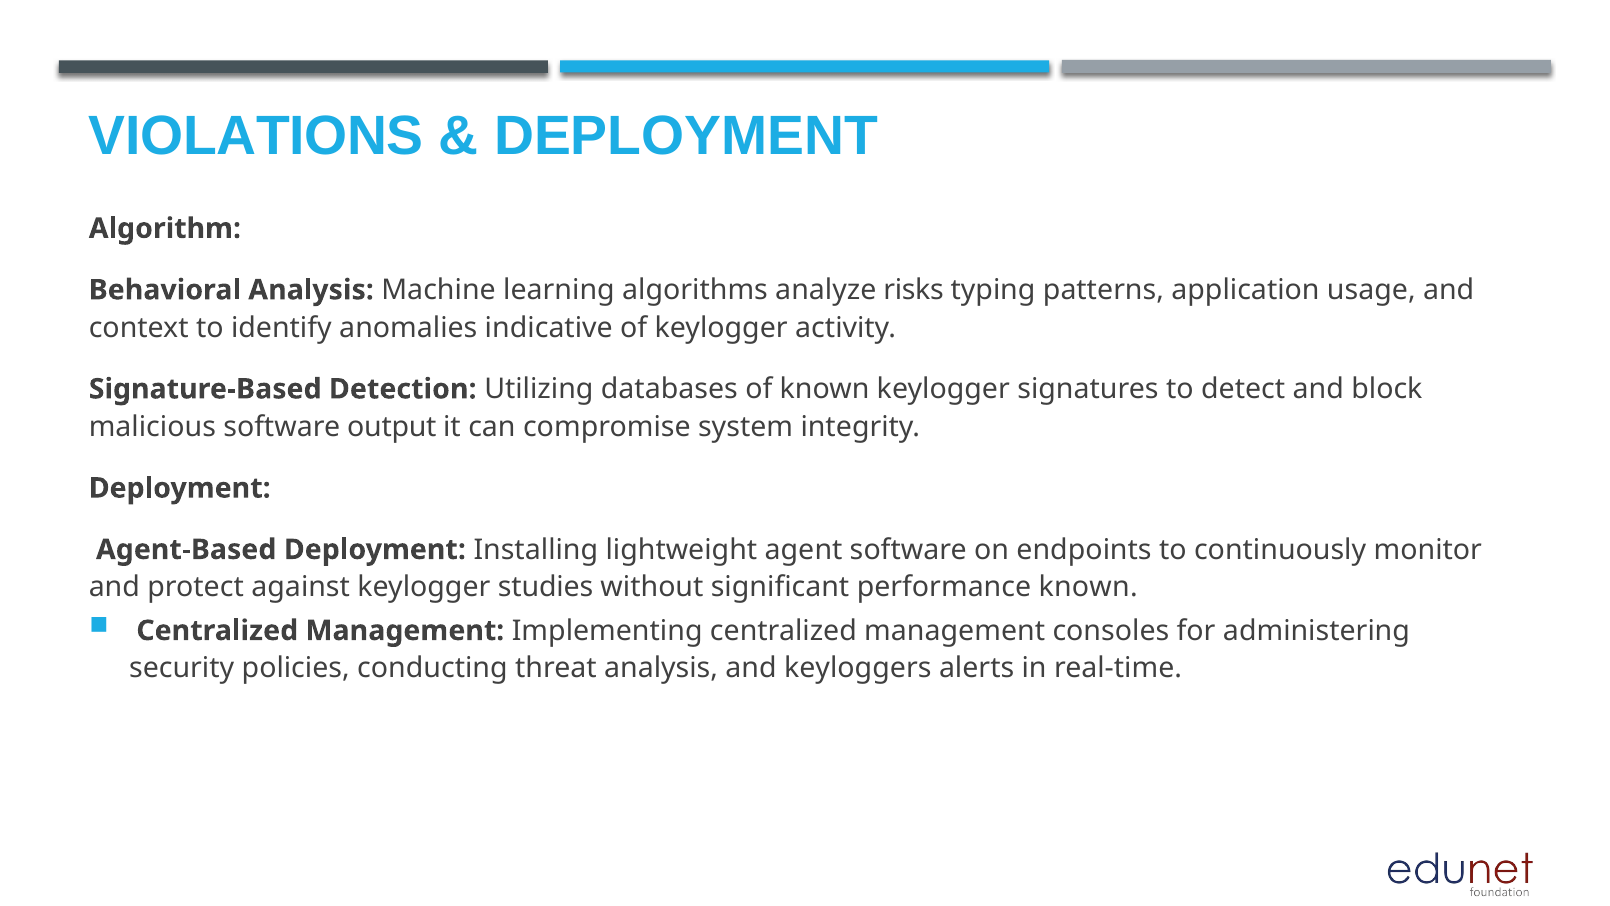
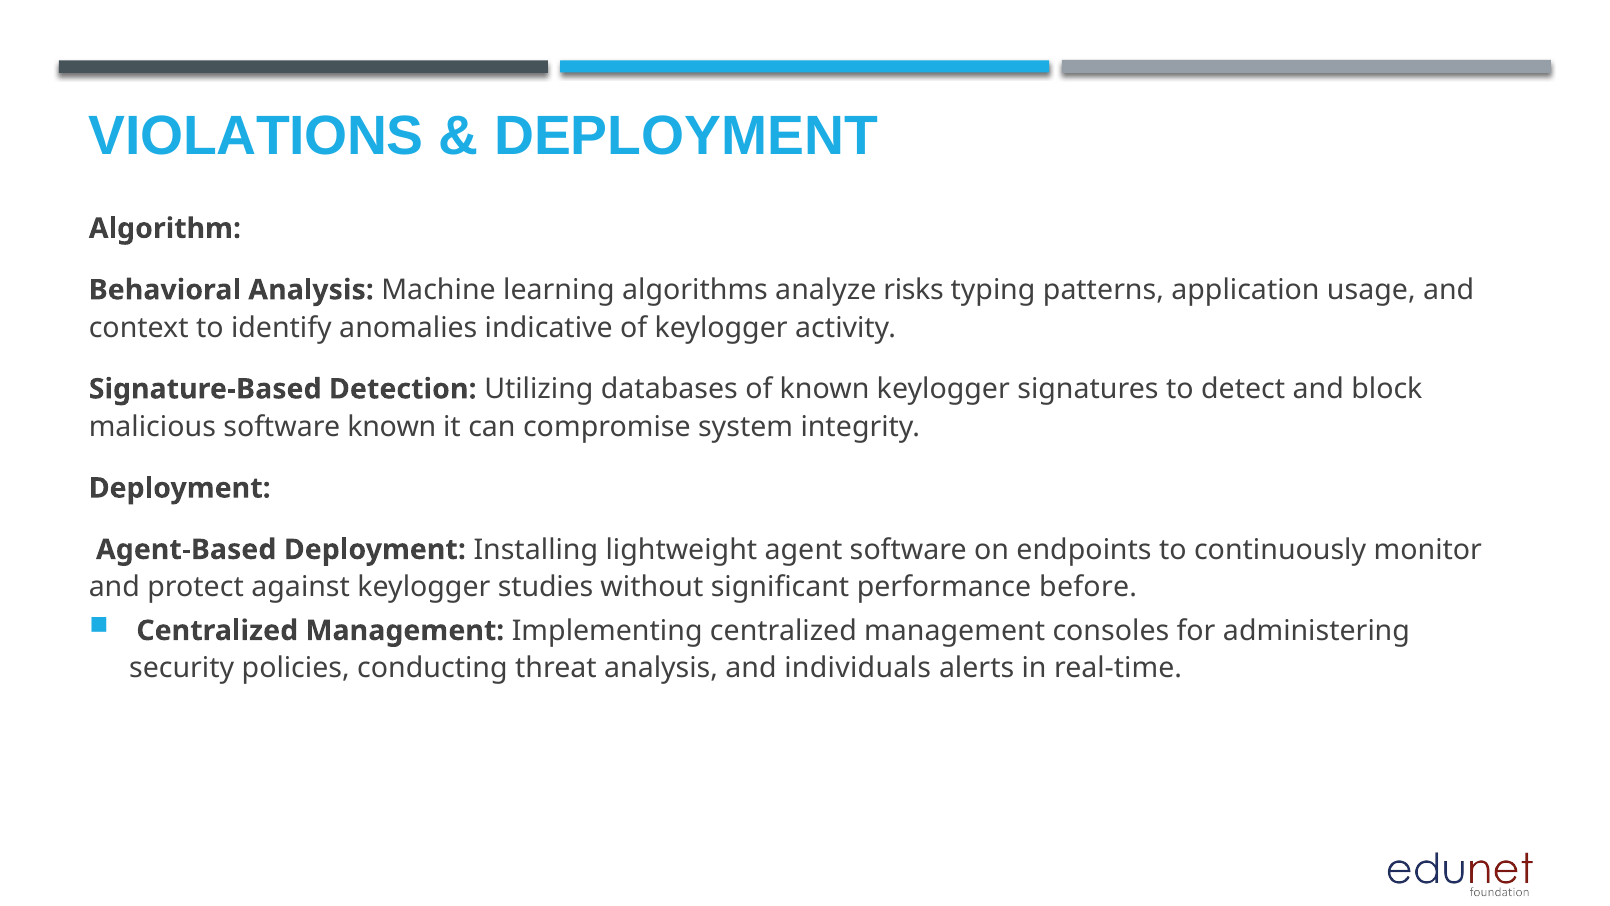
software output: output -> known (392, 427)
performance known: known -> before (1088, 587)
keyloggers: keyloggers -> individuals (858, 668)
